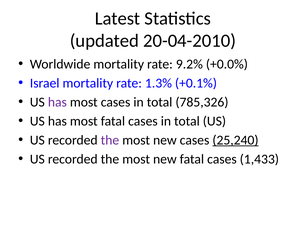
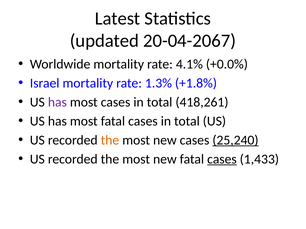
20-04-2010: 20-04-2010 -> 20-04-2067 (190, 41)
9.2%: 9.2% -> 4.1% (189, 64)
+0.1%: +0.1% -> +1.8% (196, 83)
785,326: 785,326 -> 418,261 (202, 102)
the colour: purple -> orange (110, 140)
cases underline: none -> present (222, 159)
